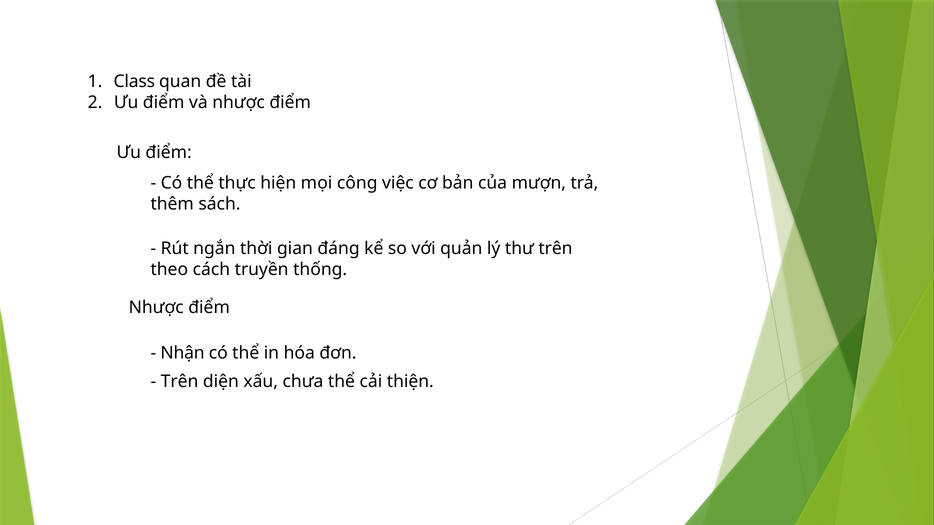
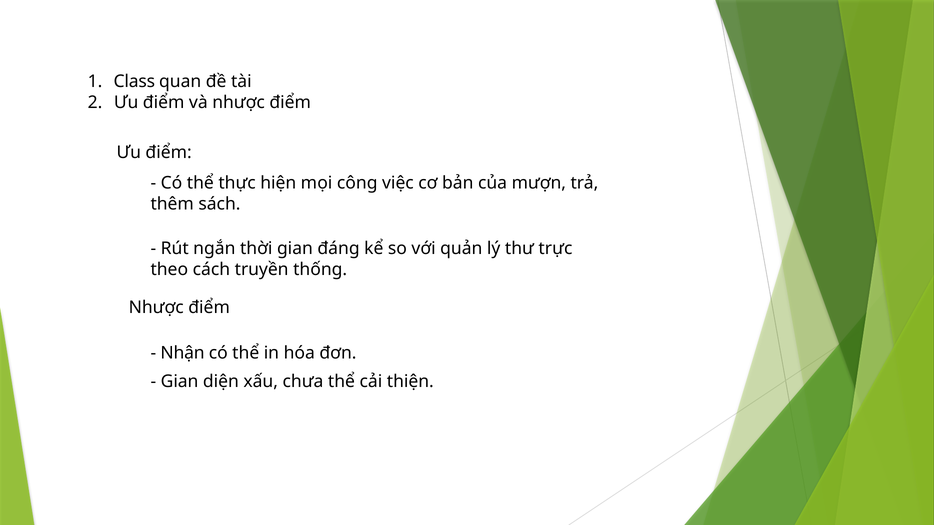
thư trên: trên -> trực (555, 249)
Trên: Trên -> Gian (180, 382)
